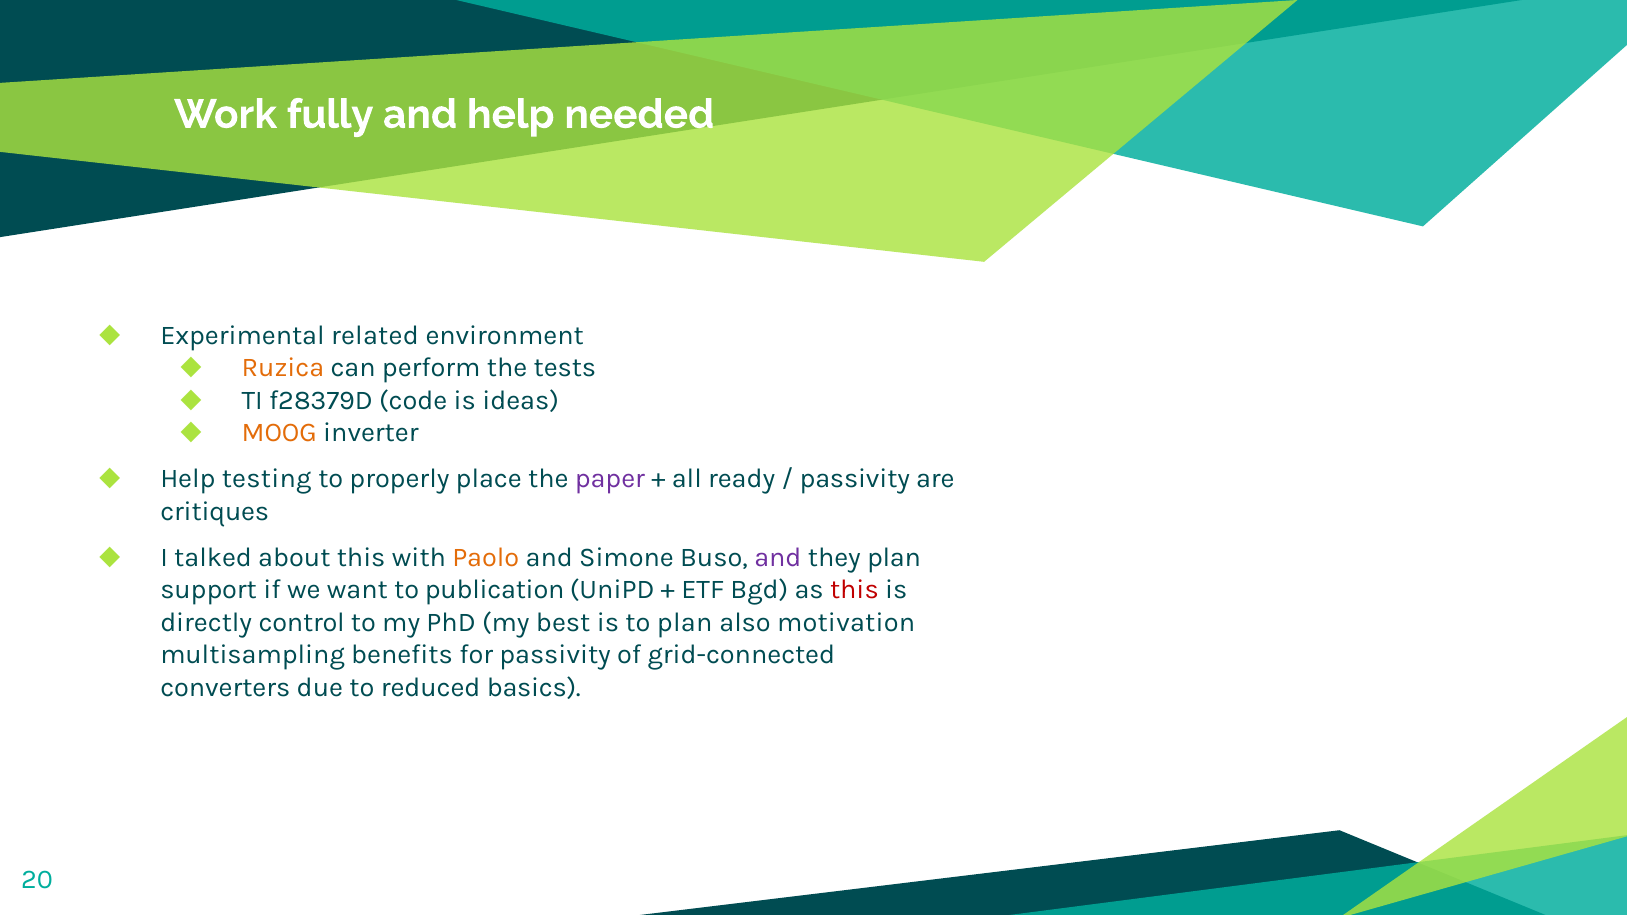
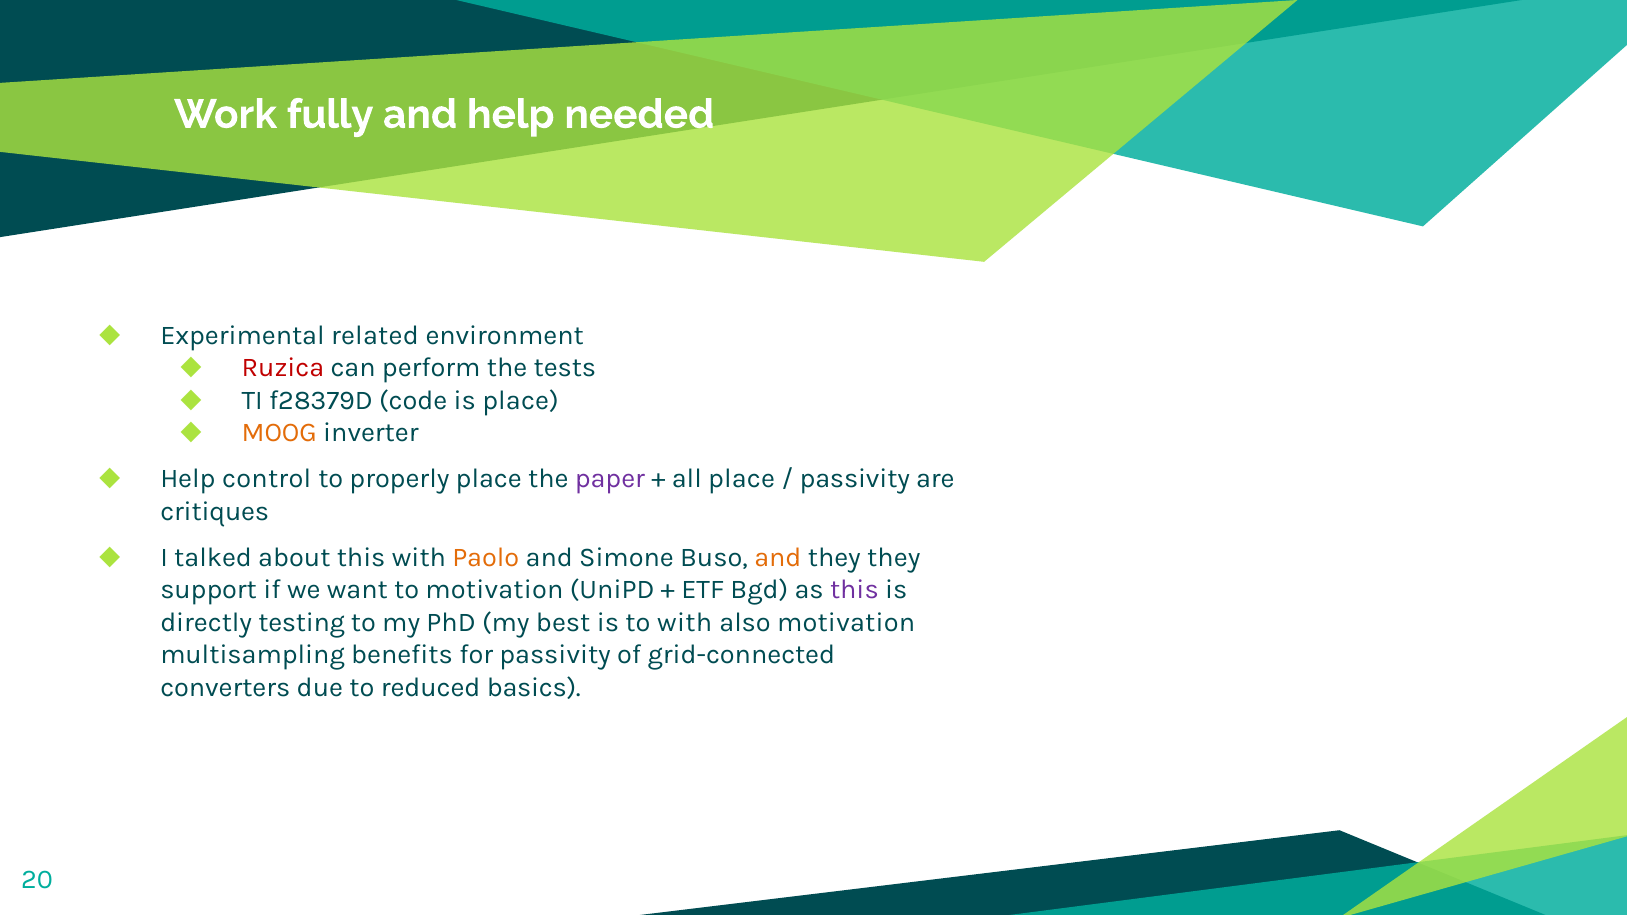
Ruzica colour: orange -> red (283, 368)
is ideas: ideas -> place (521, 400)
testing: testing -> control (267, 479)
all ready: ready -> place (742, 479)
and colour: purple -> orange (778, 558)
they plan: plan -> they (894, 558)
to publication: publication -> motivation (494, 590)
this colour: red -> purple (854, 590)
control: control -> testing (302, 623)
to plan: plan -> with (685, 623)
